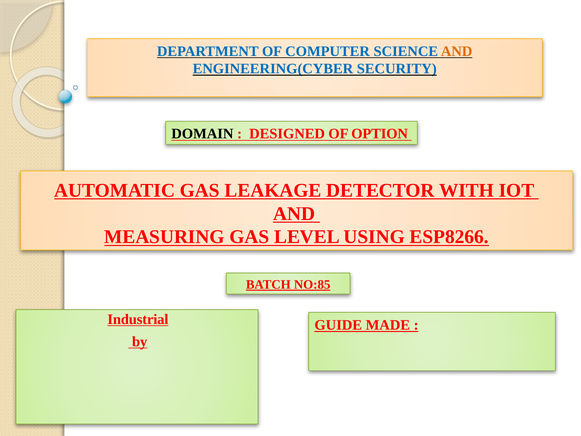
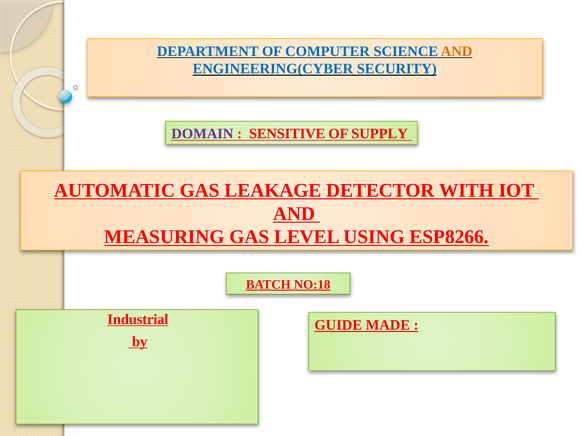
DOMAIN colour: black -> purple (202, 134)
DESIGNED: DESIGNED -> SENSITIVE (287, 134)
OPTION: OPTION -> SUPPLY (380, 134)
NO:85: NO:85 -> NO:18 (312, 284)
